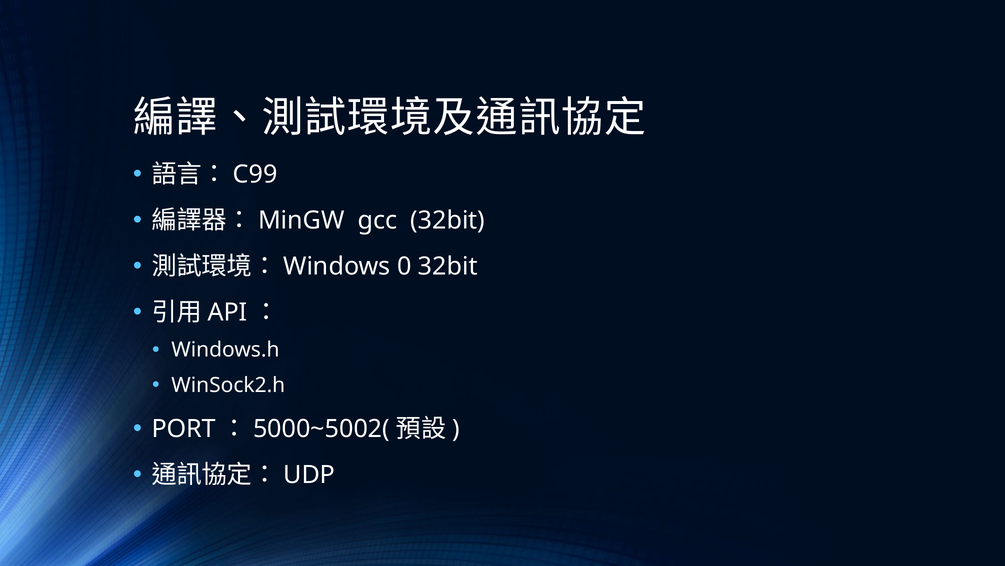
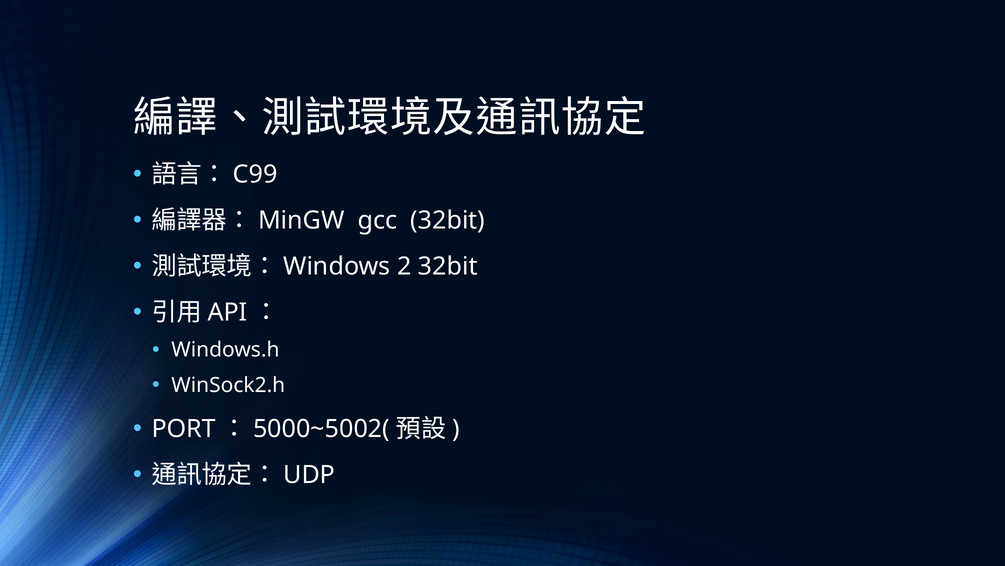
0: 0 -> 2 (404, 266)
